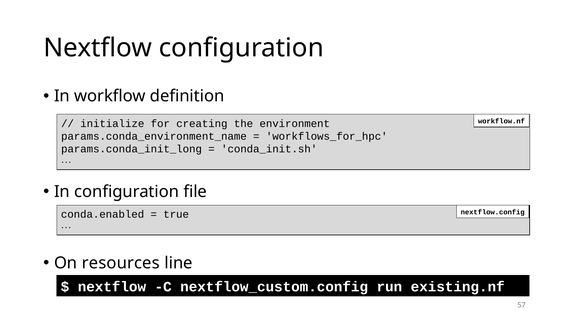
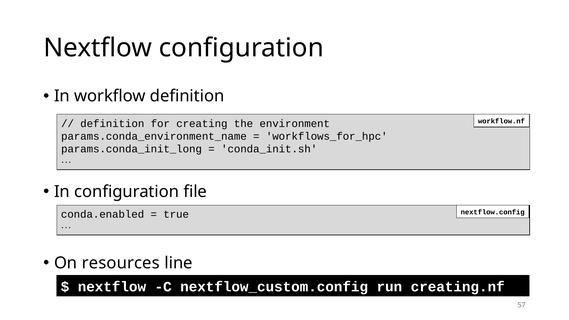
initialize: initialize -> definition (112, 124)
existing.nf: existing.nf -> creating.nf (458, 287)
